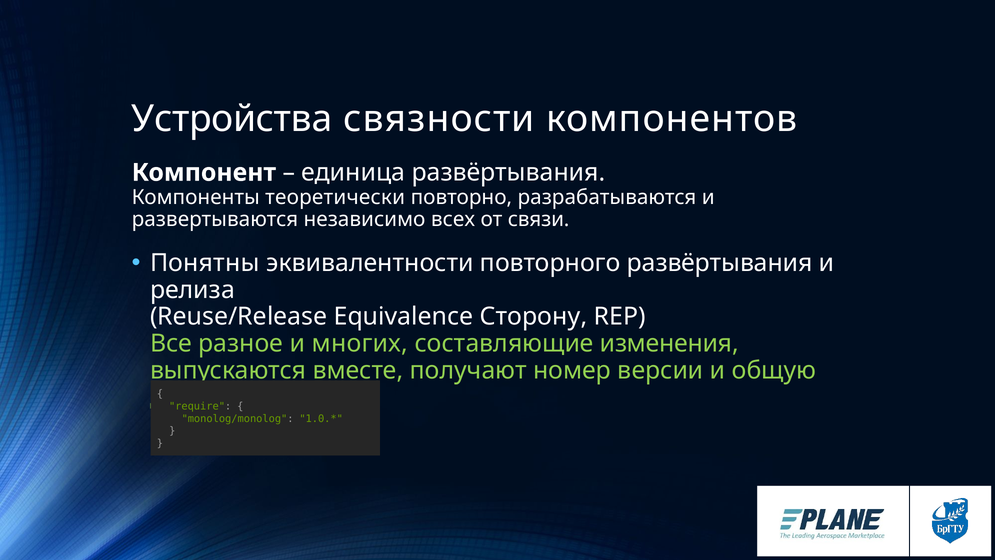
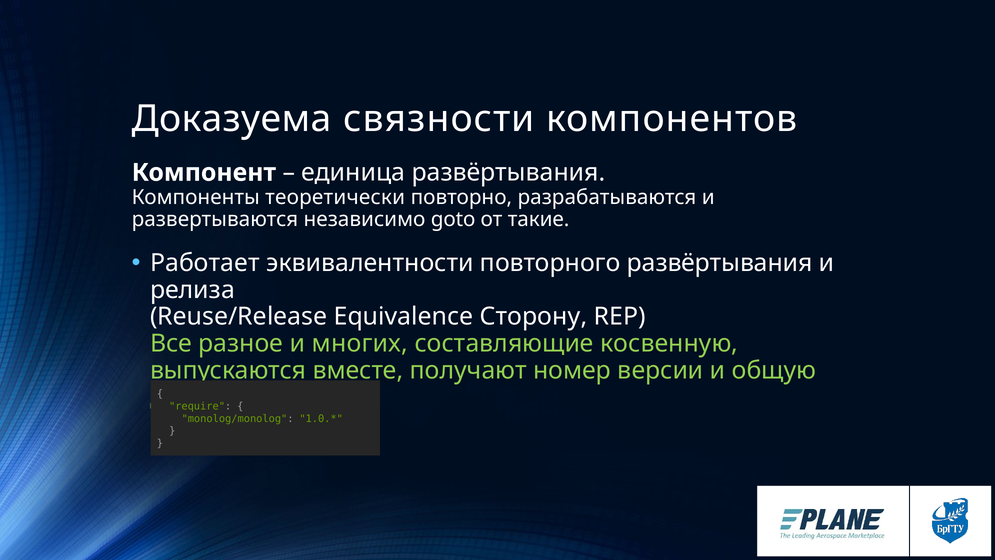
Устройства: Устройства -> Доказуема (232, 119)
всех: всех -> goto (453, 220)
связи: связи -> такие (539, 220)
Понятны: Понятны -> Работает (205, 263)
изменения: изменения -> косвенную (669, 343)
